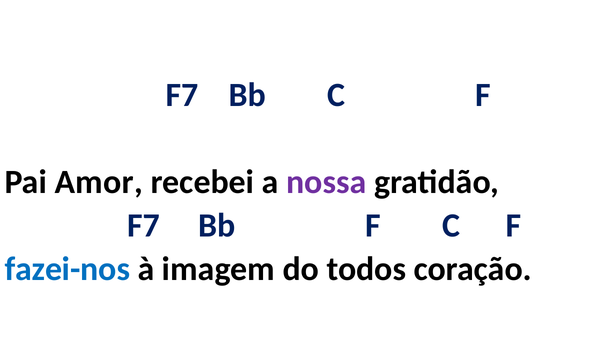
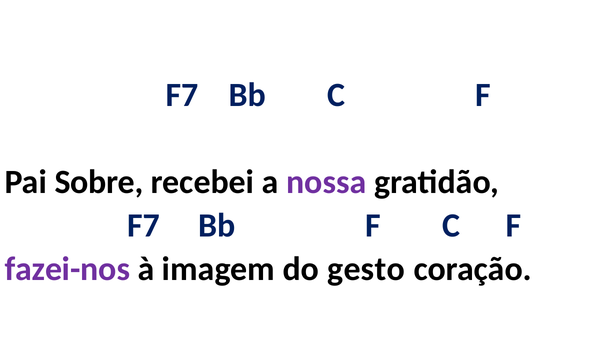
Amor: Amor -> Sobre (99, 182)
fazei-nos colour: blue -> purple (67, 269)
todos: todos -> gesto (366, 269)
